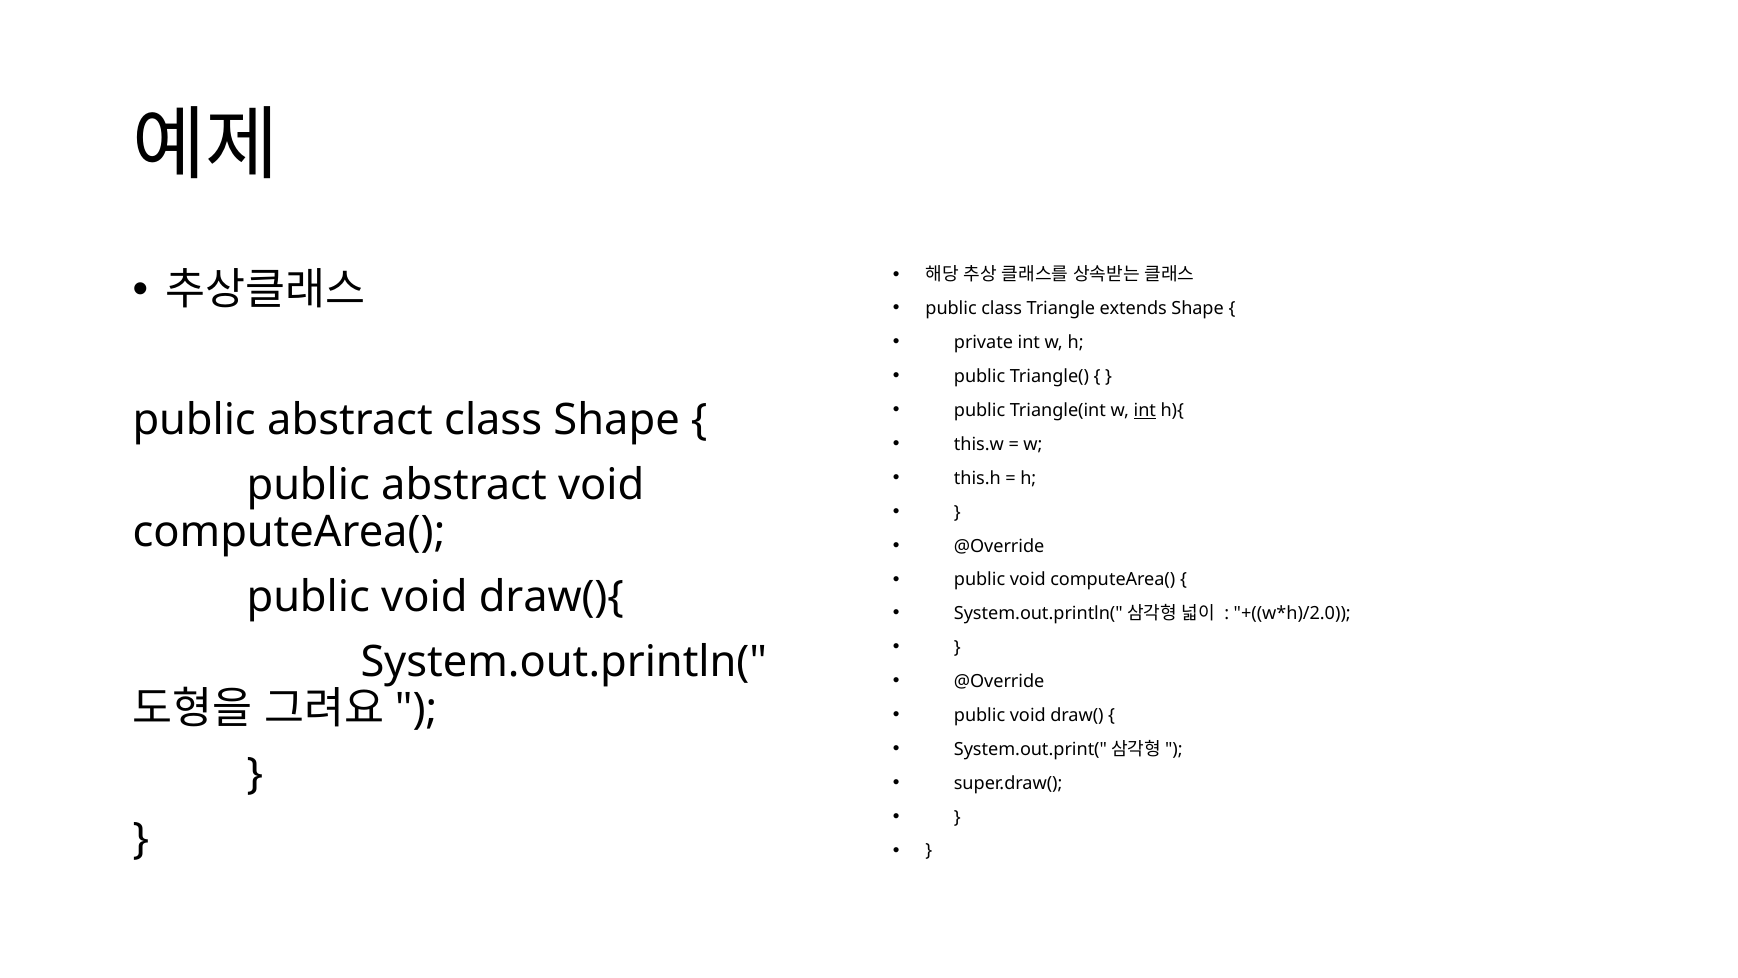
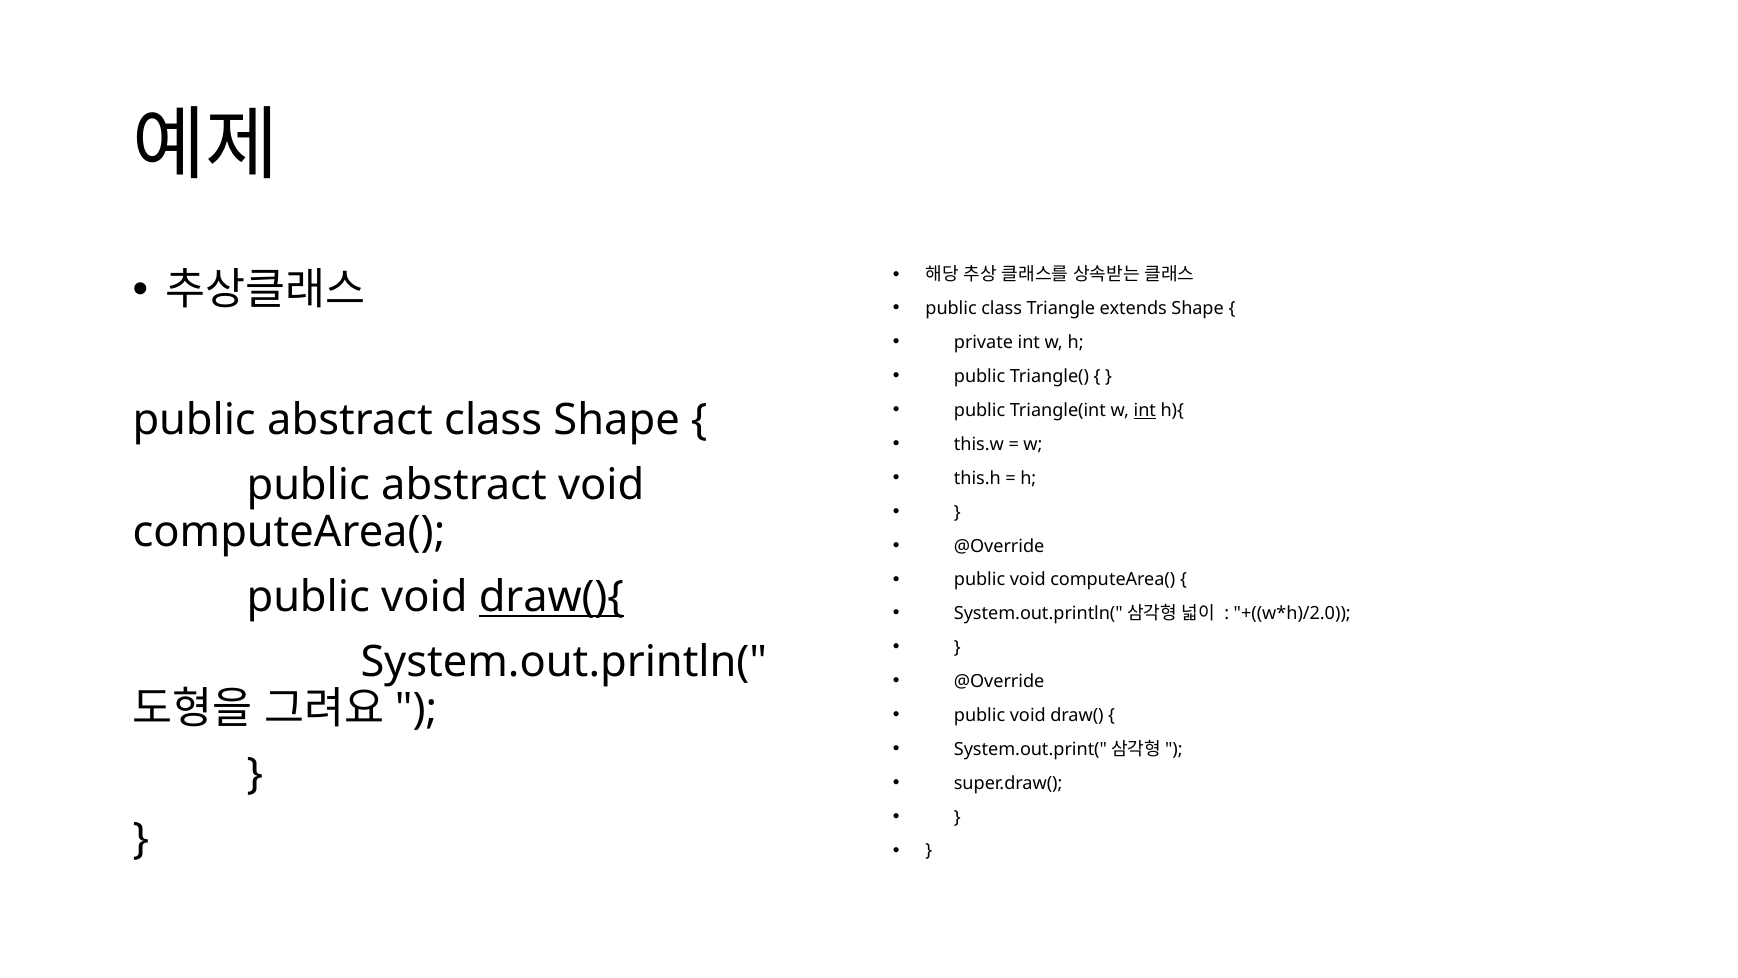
draw(){ underline: none -> present (551, 597)
